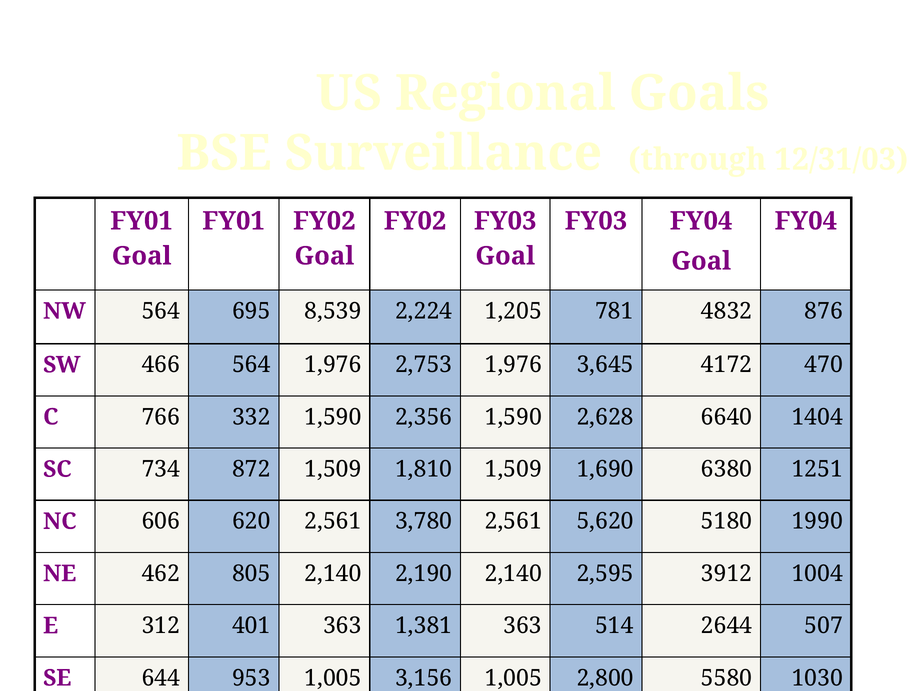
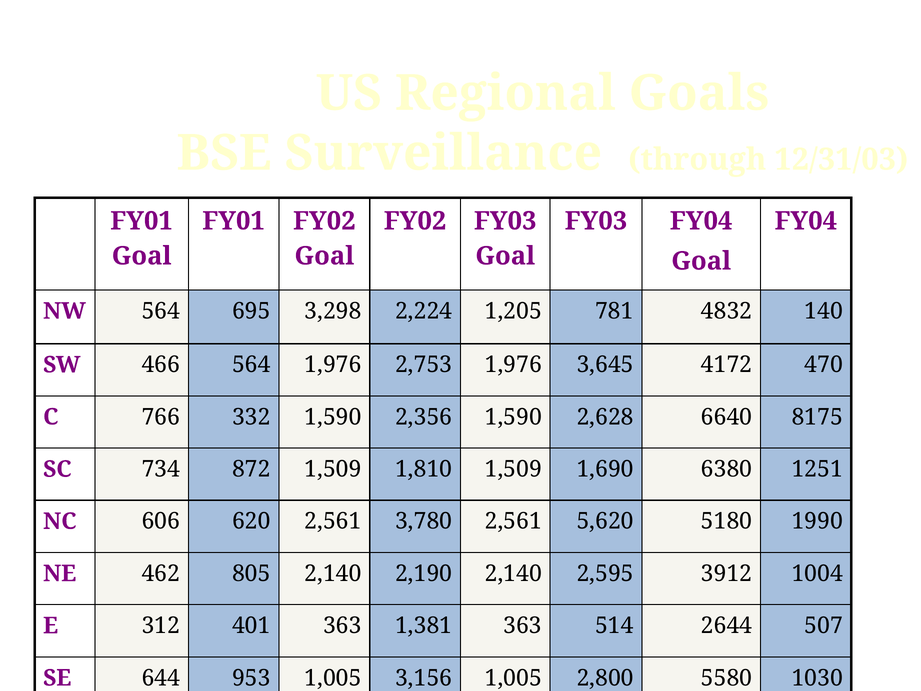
8,539: 8,539 -> 3,298 (333, 311)
876: 876 -> 140 (824, 311)
1404: 1404 -> 8175 (817, 417)
